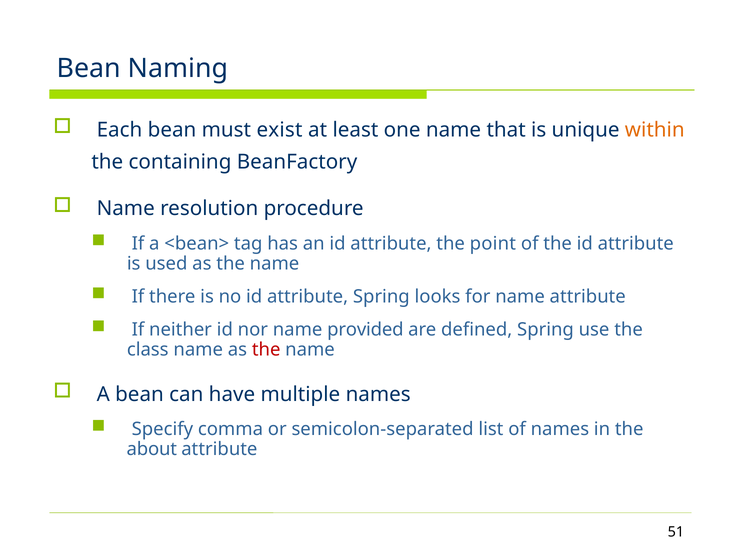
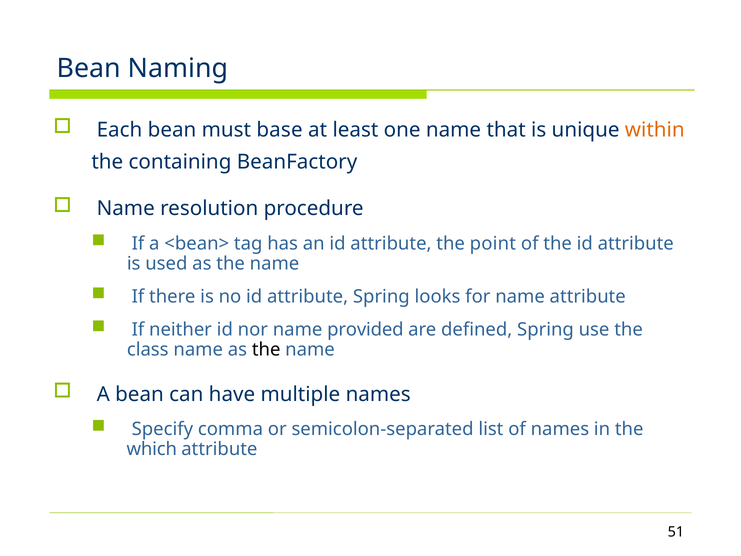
exist: exist -> base (279, 130)
the colour: red -> black (266, 349)
about: about -> which (152, 449)
